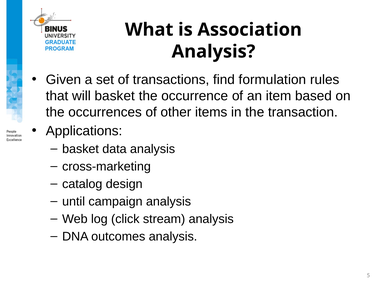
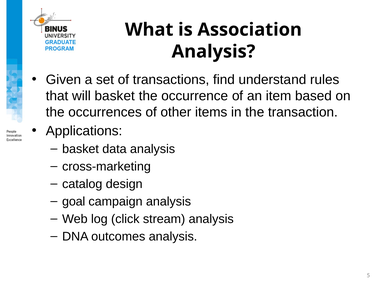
formulation: formulation -> understand (272, 79)
until: until -> goal (74, 201)
